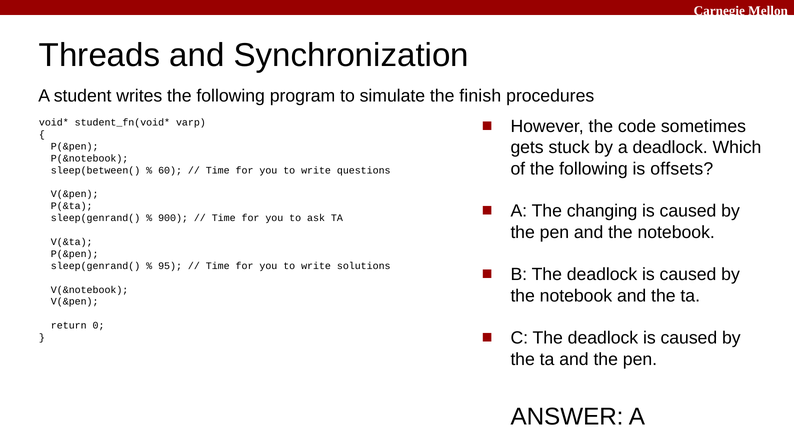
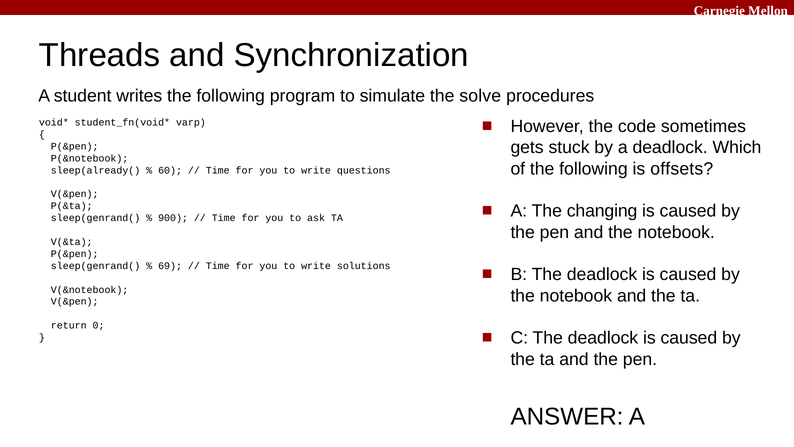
finish: finish -> solve (480, 96)
sleep(between(: sleep(between( -> sleep(already( (96, 170)
95: 95 -> 69 (170, 266)
